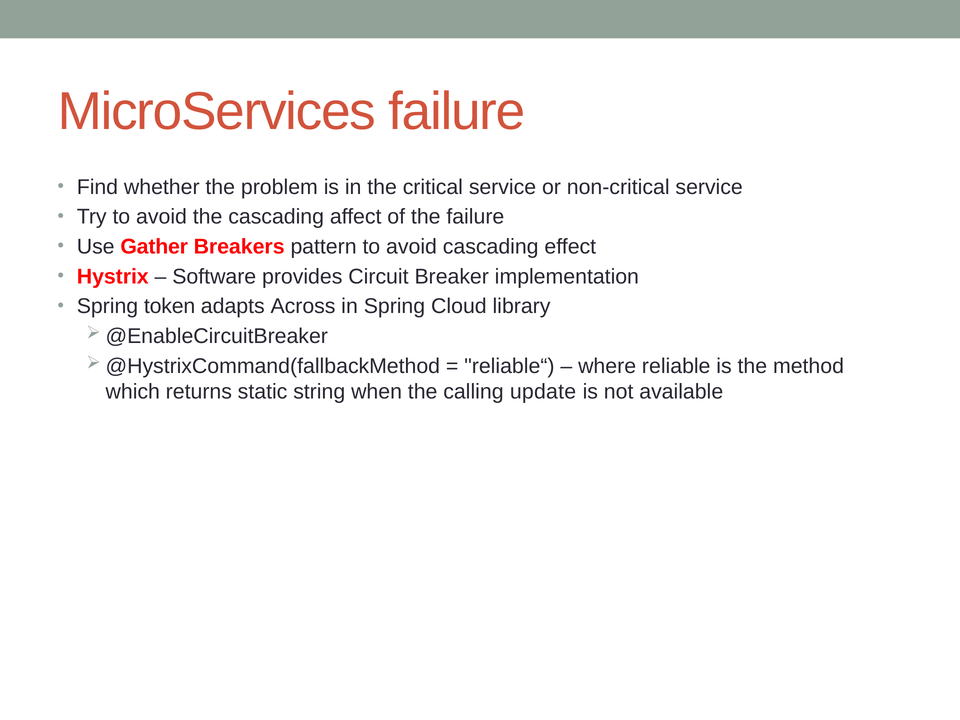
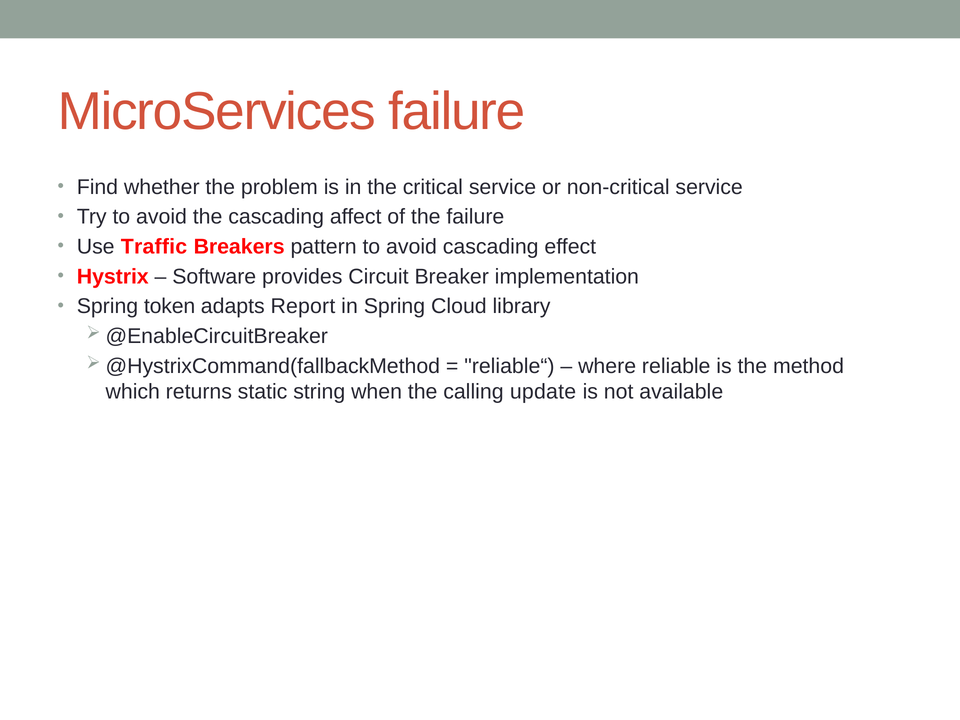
Gather: Gather -> Traffic (154, 247)
Across: Across -> Report (303, 306)
